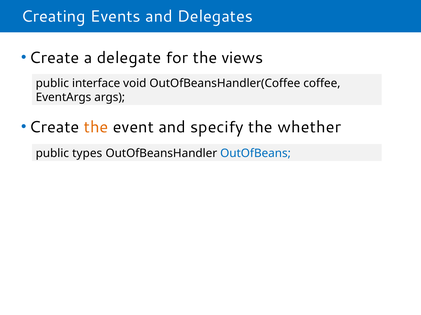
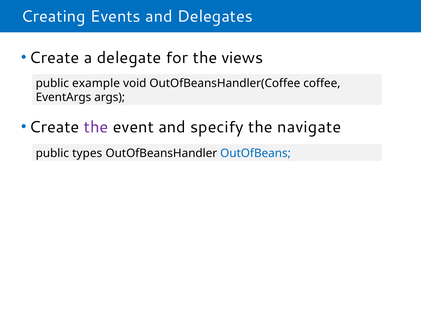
interface: interface -> example (96, 84)
the colour: orange -> purple (96, 127)
whether: whether -> navigate (309, 127)
